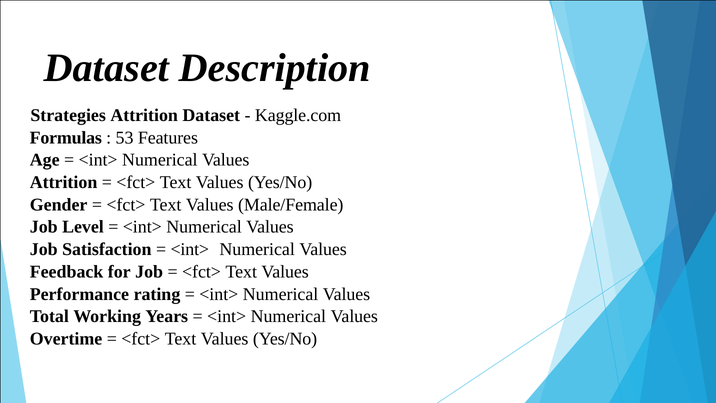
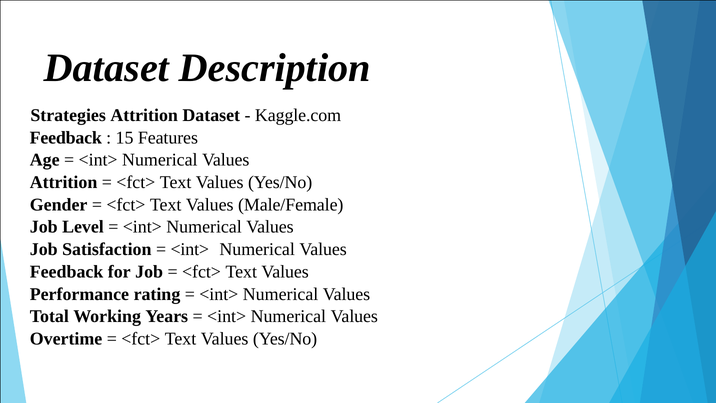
Formulas: Formulas -> Feedback (66, 138)
53: 53 -> 15 (125, 138)
